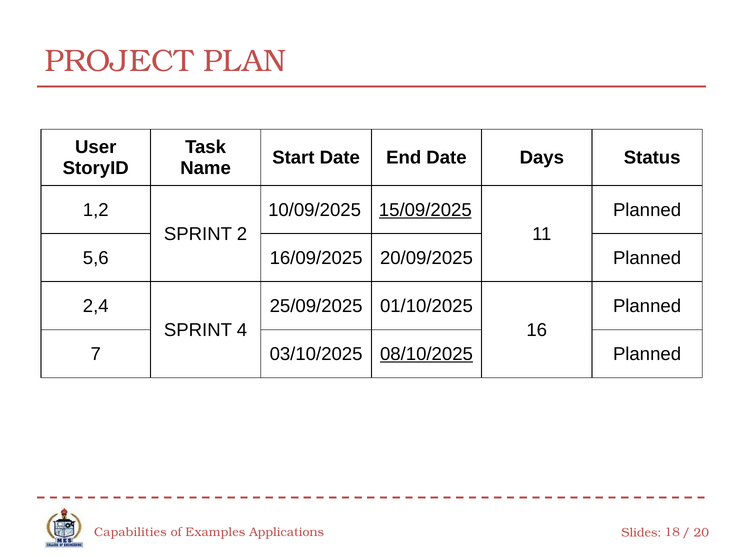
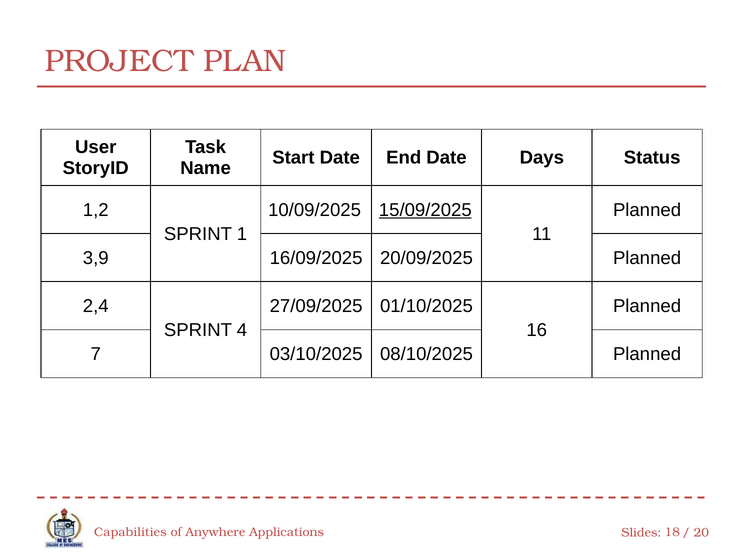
2: 2 -> 1 (242, 234)
5,6: 5,6 -> 3,9 (96, 258)
25/09/2025: 25/09/2025 -> 27/09/2025 (316, 306)
08/10/2025 underline: present -> none (426, 354)
Examples: Examples -> Anywhere (215, 532)
